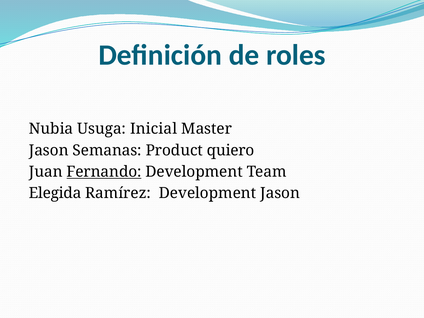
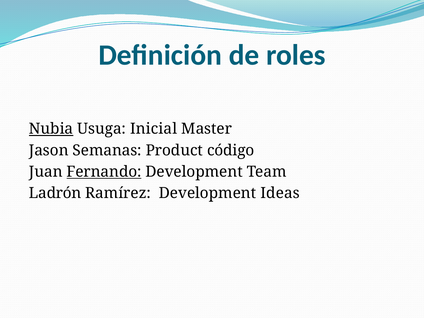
Nubia underline: none -> present (51, 129)
quiero: quiero -> código (231, 150)
Elegida: Elegida -> Ladrón (55, 193)
Development Jason: Jason -> Ideas (280, 193)
